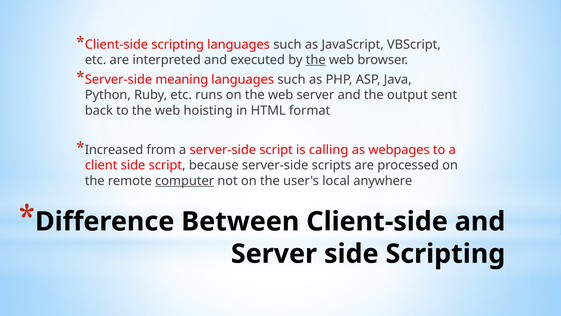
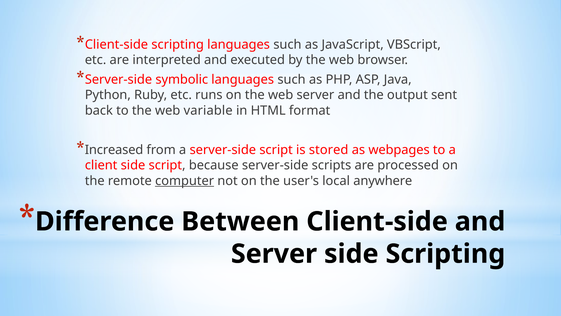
the underline: present -> none (316, 60)
meaning: meaning -> symbolic (182, 79)
hoisting: hoisting -> variable (208, 110)
calling: calling -> stored (329, 150)
